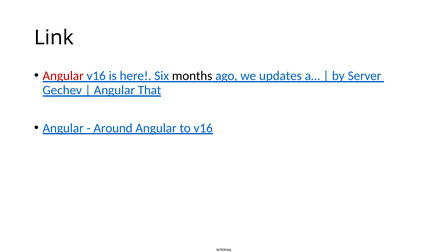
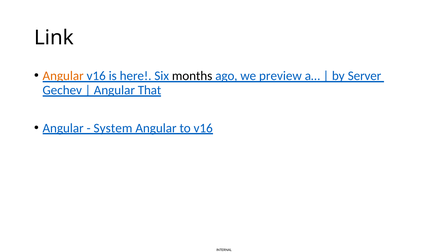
Angular colour: red -> orange (63, 76)
updates: updates -> preview (280, 76)
Around: Around -> System (113, 128)
